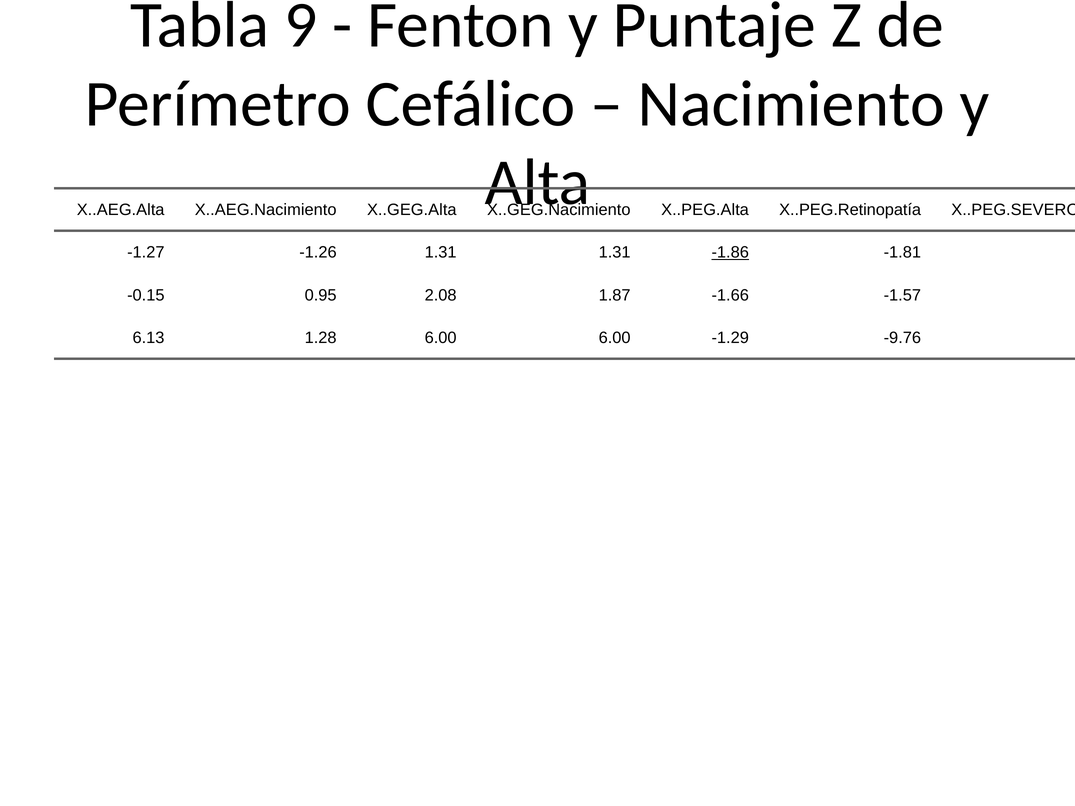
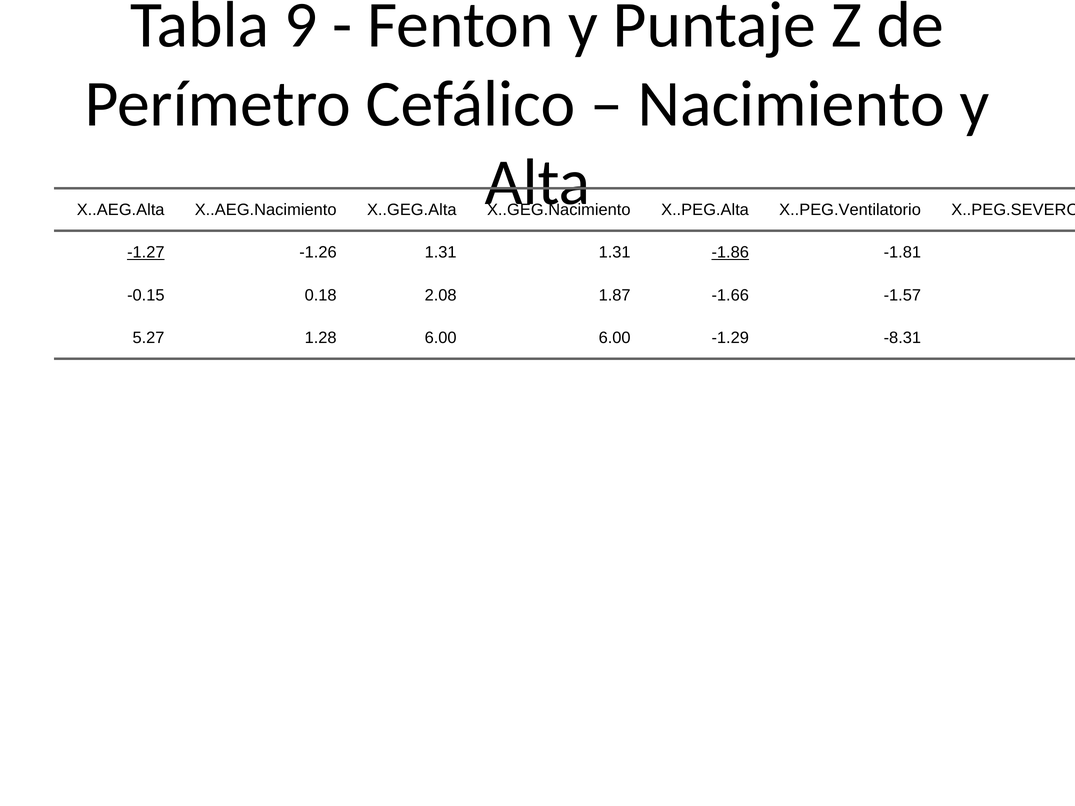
X..PEG.Retinopatía: X..PEG.Retinopatía -> X..PEG.Ventilatorio (850, 210)
-1.27 underline: none -> present (146, 253)
0.95: 0.95 -> 0.18 (321, 295)
6.13: 6.13 -> 5.27 (148, 338)
-9.76: -9.76 -> -8.31 (902, 338)
